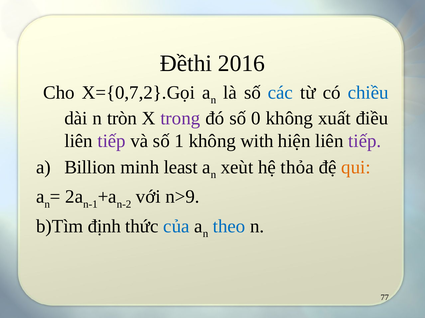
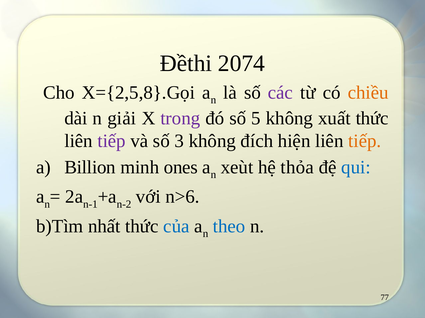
2016: 2016 -> 2074 (242, 64)
X={0,7,2}.Gọi: X={0,7,2}.Gọi -> X={2,5,8}.Gọi (138, 93)
các colour: blue -> purple (280, 93)
chiều colour: blue -> orange (368, 93)
tròn: tròn -> giải (122, 119)
0: 0 -> 5 (256, 119)
xuất điều: điều -> thức (372, 119)
1: 1 -> 3 (179, 141)
with: with -> đích (257, 141)
tiếp colour: purple -> orange (365, 141)
least: least -> ones (181, 168)
qui colour: orange -> blue (356, 168)
n>9: n>9 -> n>6 (182, 197)
định: định -> nhất (104, 227)
